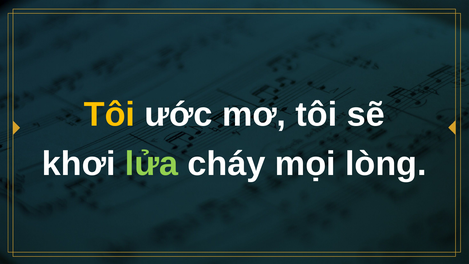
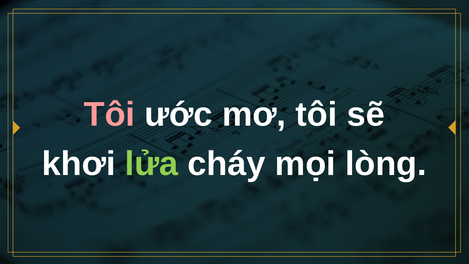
Tôi colour: yellow -> pink (109, 114)
